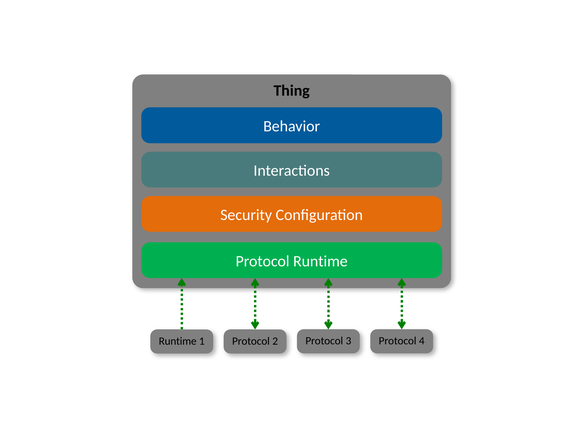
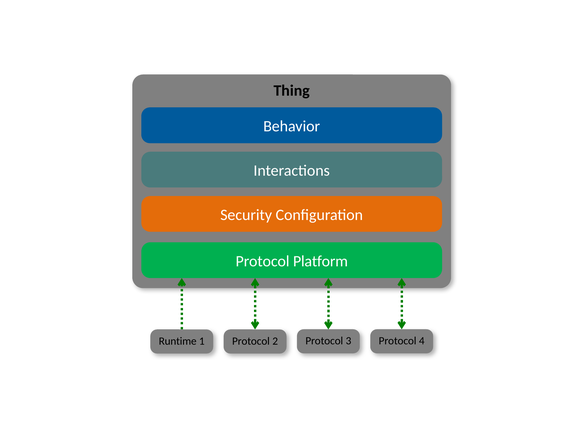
Protocol Runtime: Runtime -> Platform (320, 262)
